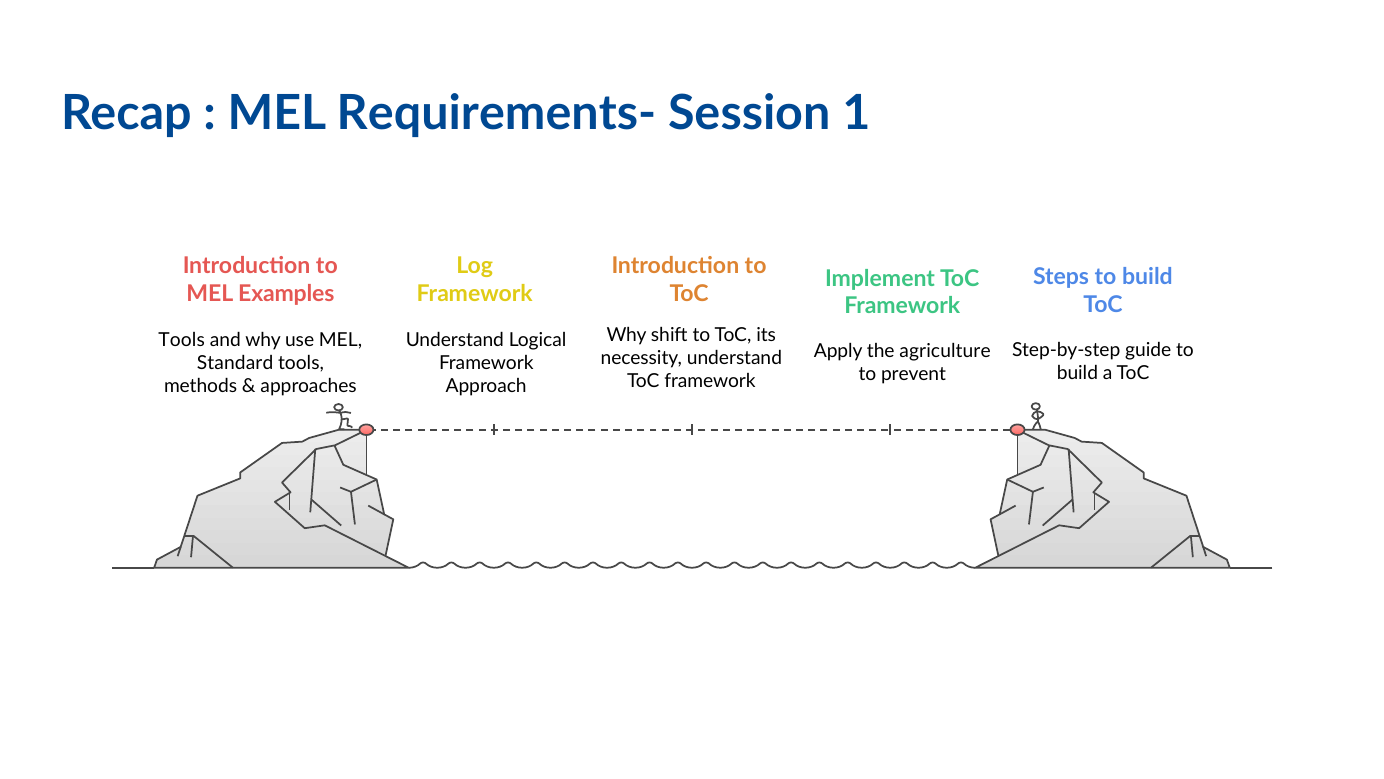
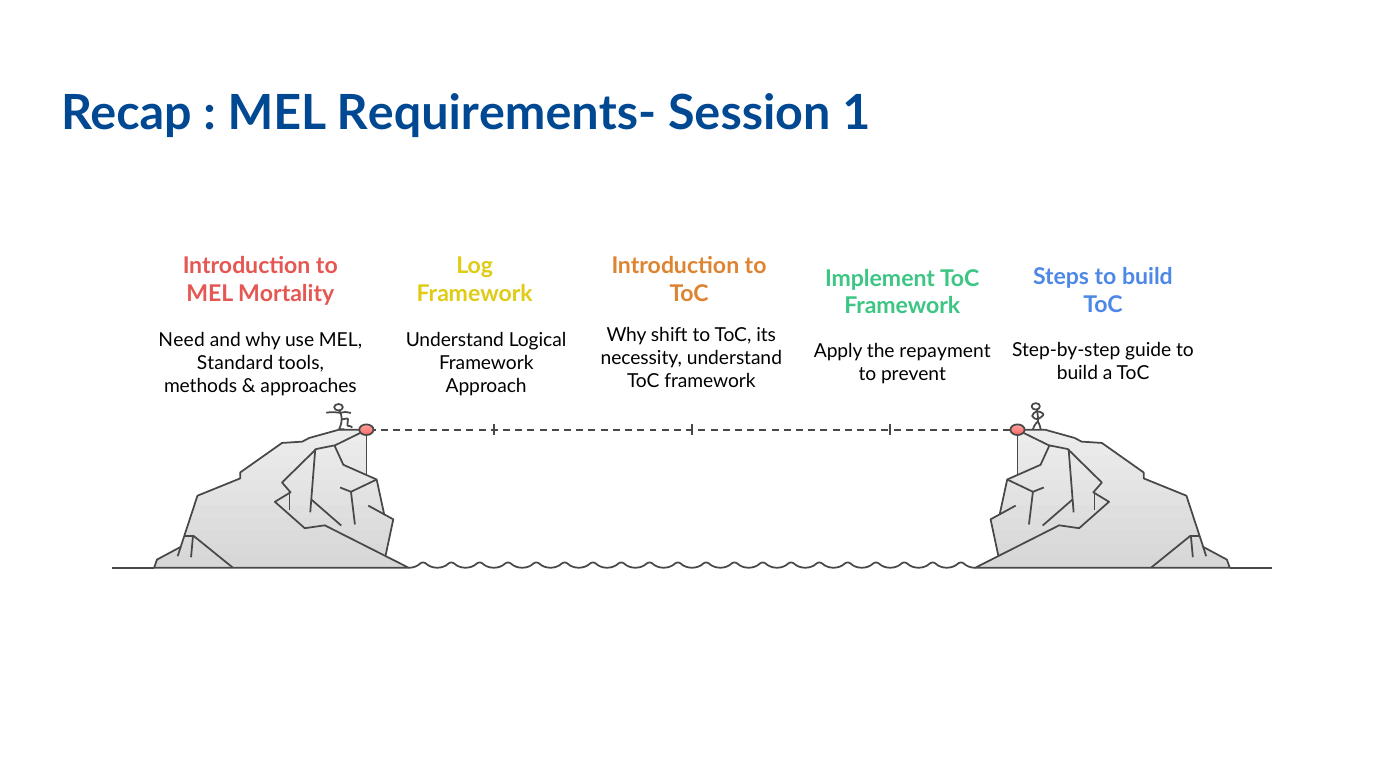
Examples: Examples -> Mortality (286, 294)
Tools: Tools -> Need (182, 340)
agriculture: agriculture -> repayment (945, 350)
